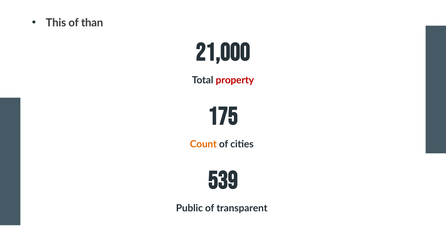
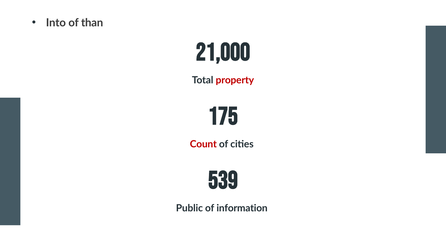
This: This -> Into (56, 23)
Count colour: orange -> red (203, 144)
transparent: transparent -> information (242, 208)
